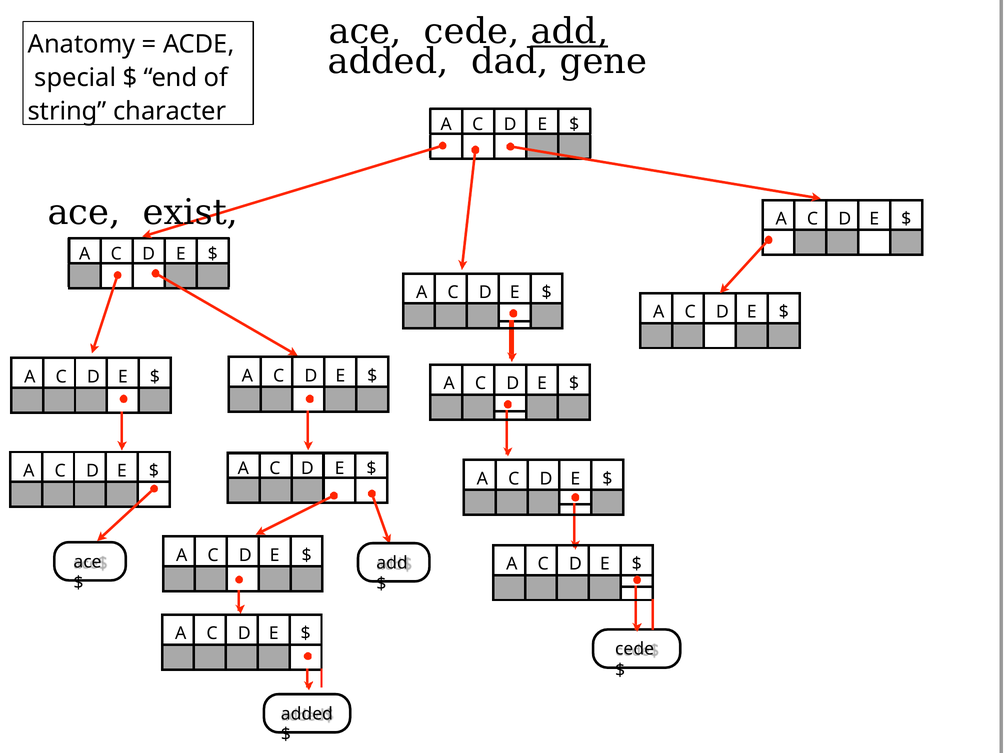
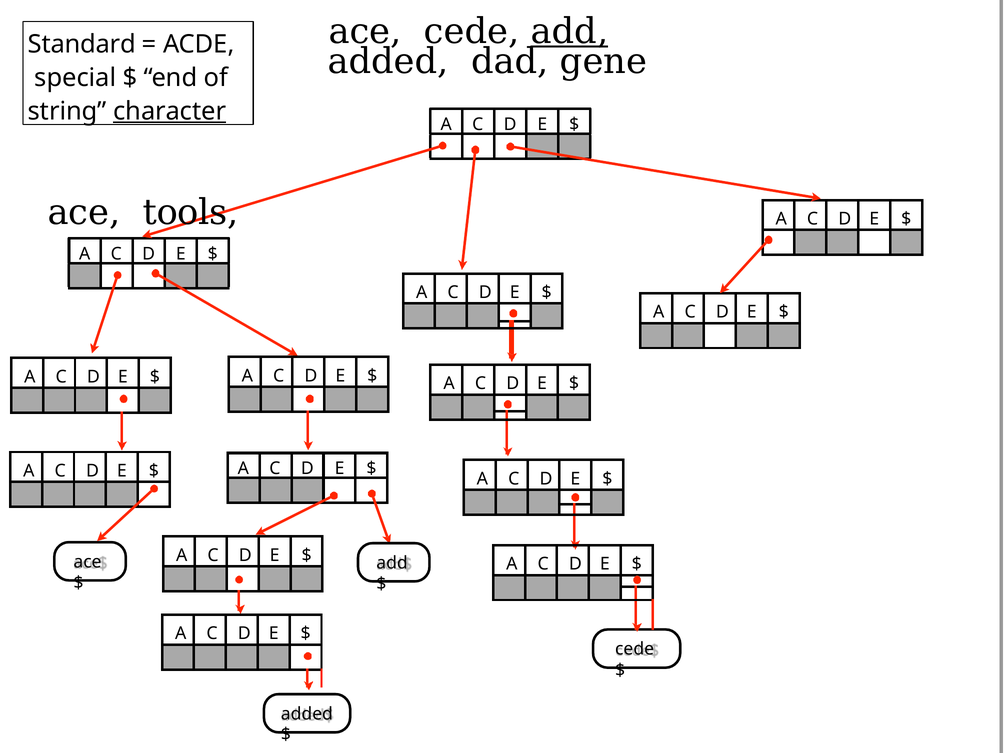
Anatomy: Anatomy -> Standard (82, 44)
character underline: none -> present (170, 111)
exist: exist -> tools (191, 212)
